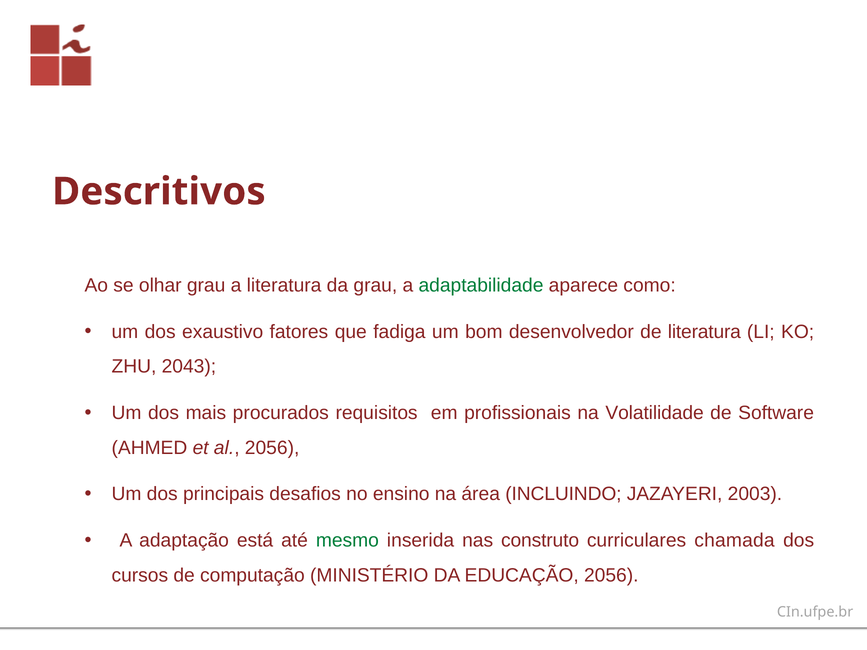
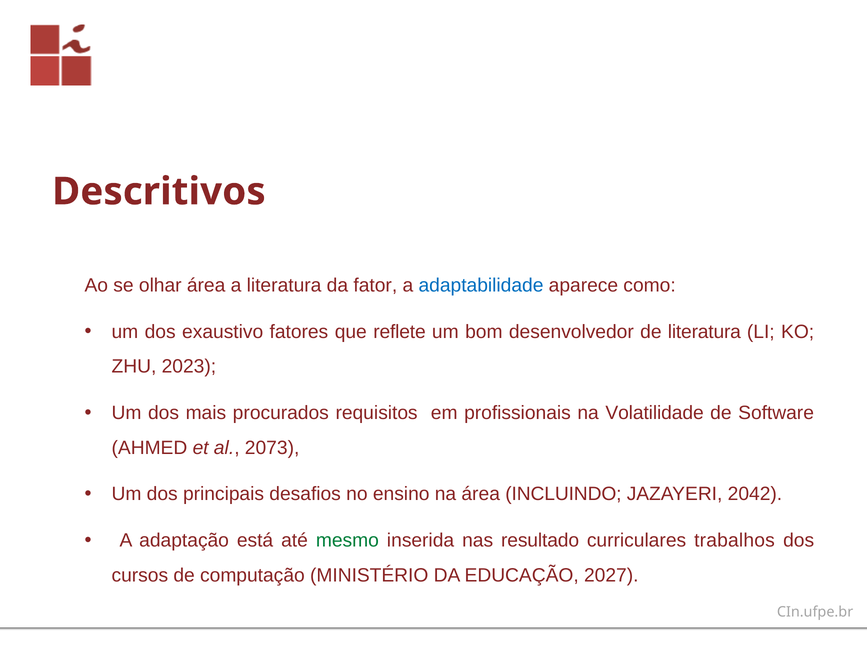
olhar grau: grau -> área (206, 286)
da grau: grau -> fator (375, 286)
adaptabilidade colour: green -> blue (481, 286)
fadiga: fadiga -> reflete (399, 332)
2043: 2043 -> 2023 (189, 367)
al 2056: 2056 -> 2073 (272, 448)
2003: 2003 -> 2042 (755, 494)
construto: construto -> resultado (540, 541)
chamada: chamada -> trabalhos (735, 541)
EDUCAÇÃO 2056: 2056 -> 2027 (611, 575)
